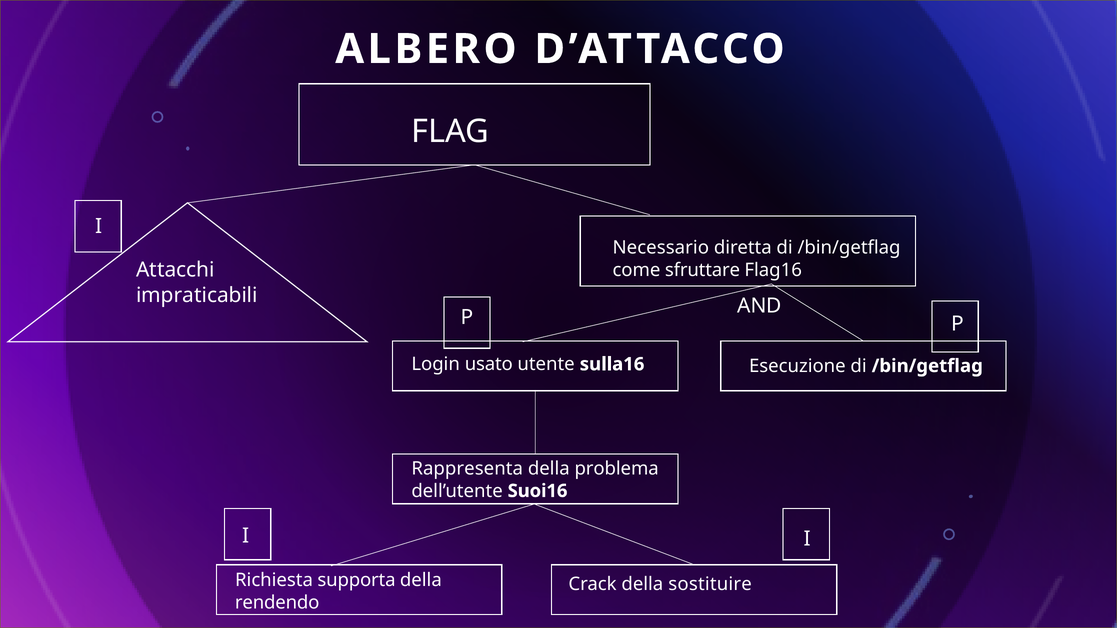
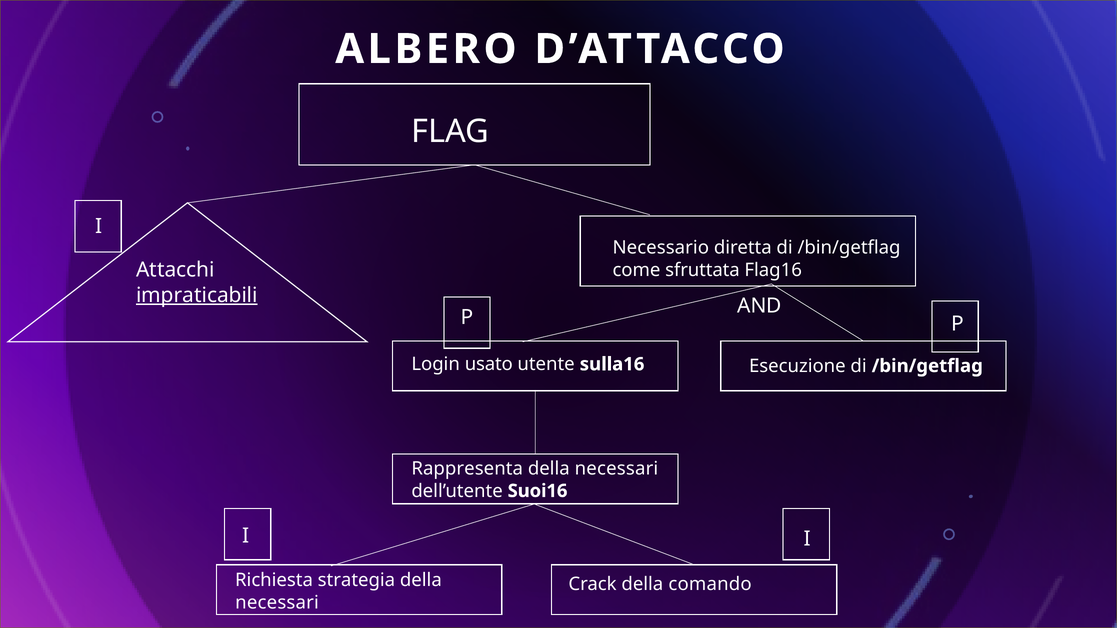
sfruttare: sfruttare -> sfruttata (702, 270)
impraticabili underline: none -> present (197, 295)
problema: problema -> necessari (616, 469)
supporta: supporta -> strategia (356, 581)
sostituire: sostituire -> comando (710, 585)
rendendo: rendendo -> necessari (277, 603)
